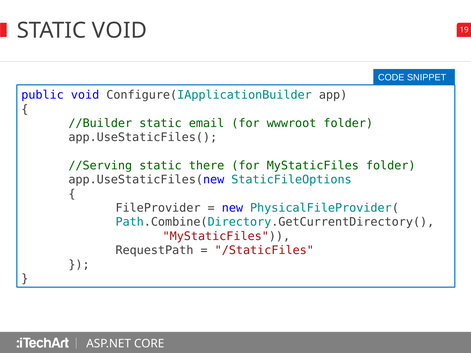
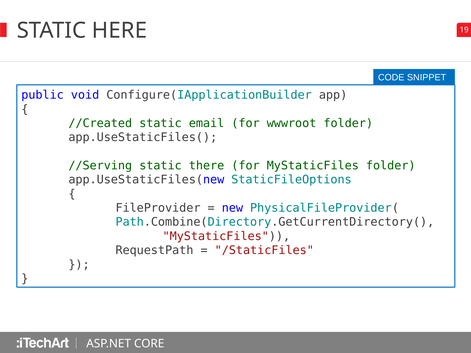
STATIC VOID: VOID -> HERE (120, 31)
//Builder: //Builder -> //Created (100, 123)
